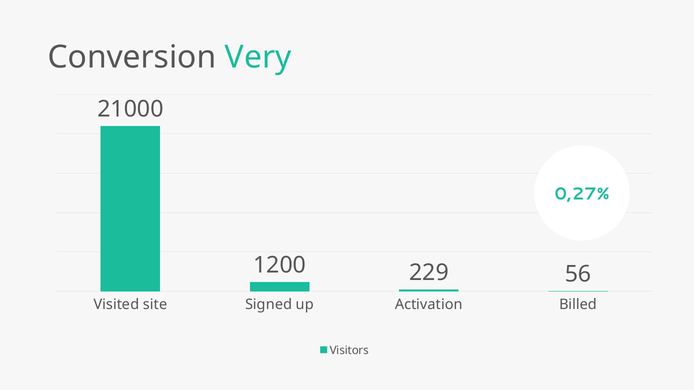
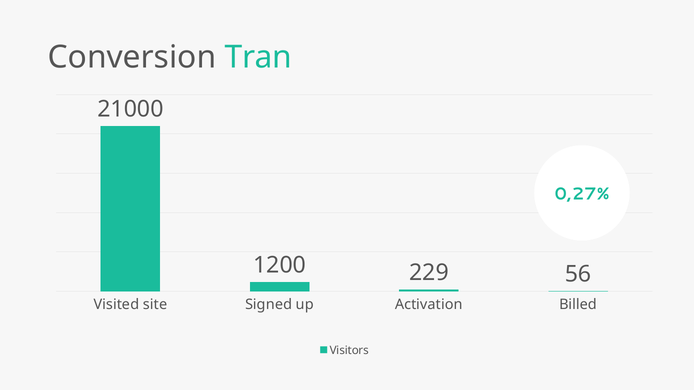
Very: Very -> Tran (258, 57)
